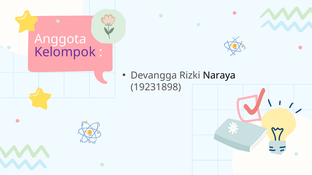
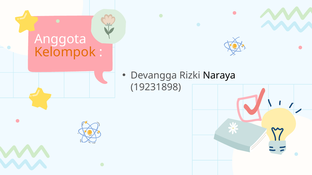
Kelompok colour: purple -> orange (65, 52)
